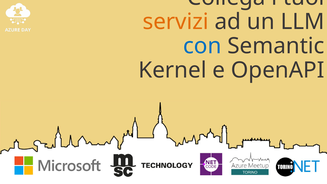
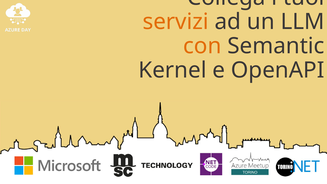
con colour: blue -> orange (202, 46)
